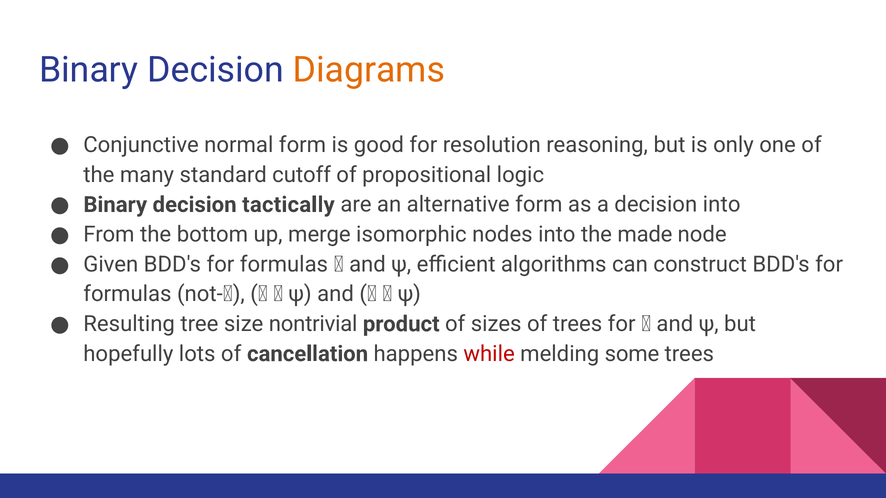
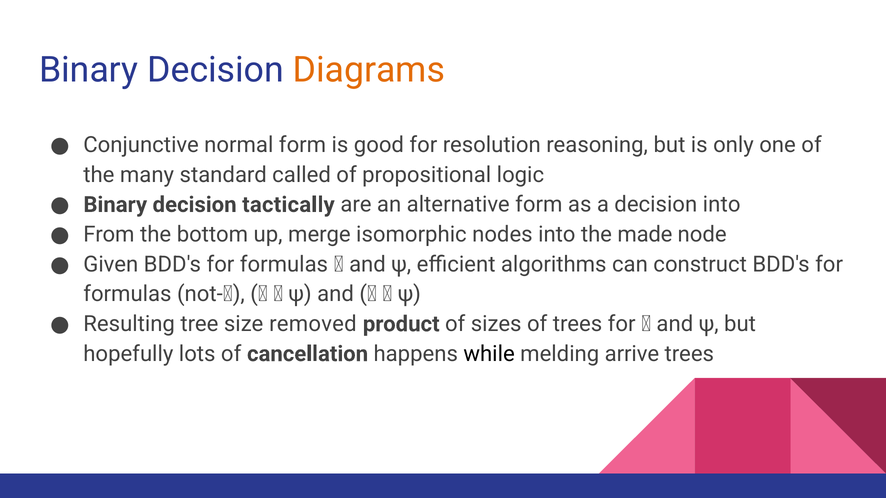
cutoff: cutoff -> called (302, 175)
nontrivial: nontrivial -> removed (313, 324)
while colour: red -> black (489, 354)
some: some -> arrive (632, 354)
